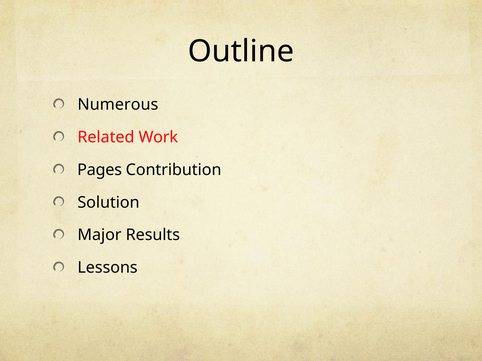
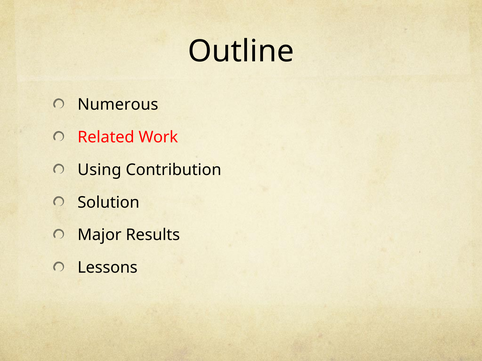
Pages: Pages -> Using (99, 170)
